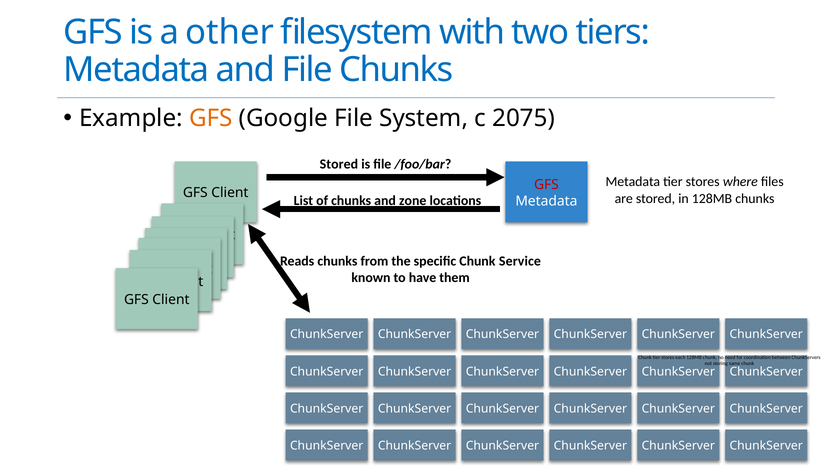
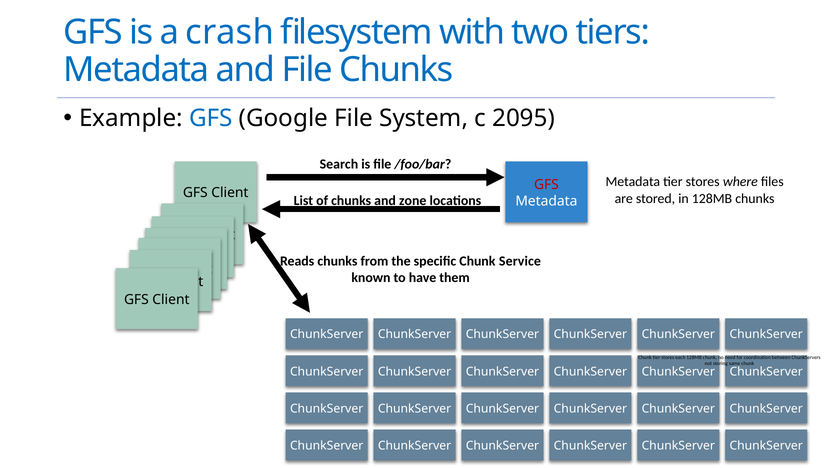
other: other -> crash (230, 32)
GFS colour: orange -> blue (211, 118)
2075: 2075 -> 2095 (524, 118)
Stored: Stored -> Search (339, 164)
